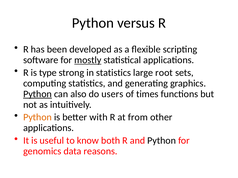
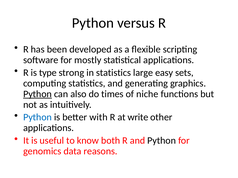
mostly underline: present -> none (88, 60)
root: root -> easy (164, 73)
users: users -> times (112, 94)
times: times -> niche (147, 94)
Python colour: orange -> blue (38, 118)
from: from -> write (138, 118)
